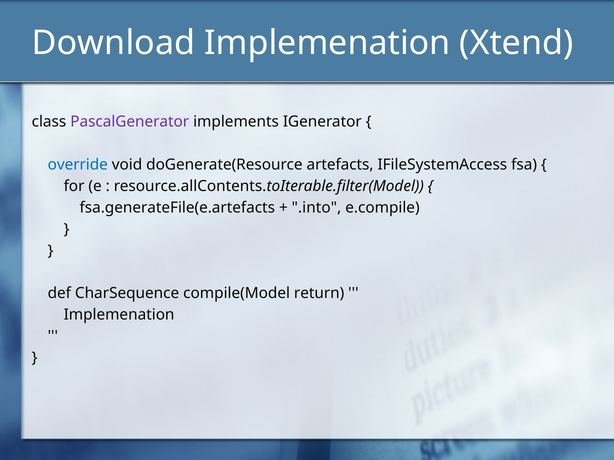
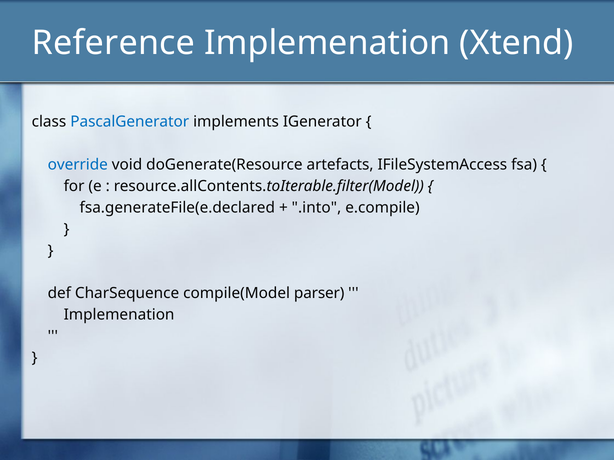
Download: Download -> Reference (113, 43)
PascalGenerator colour: purple -> blue (130, 122)
fsa.generateFile(e.artefacts: fsa.generateFile(e.artefacts -> fsa.generateFile(e.declared (177, 208)
return: return -> parser (319, 294)
